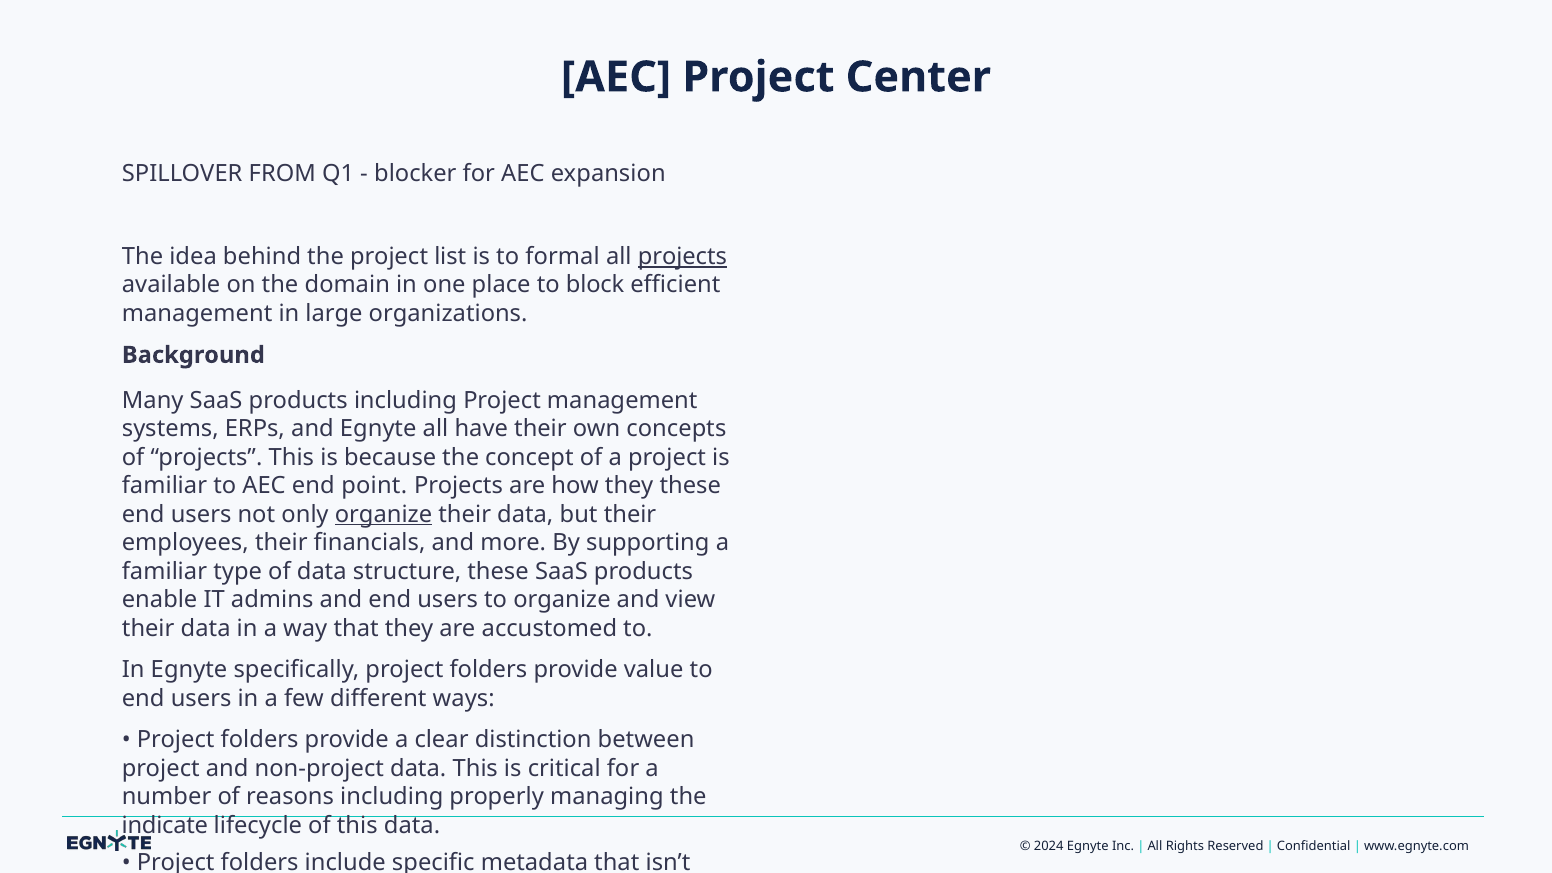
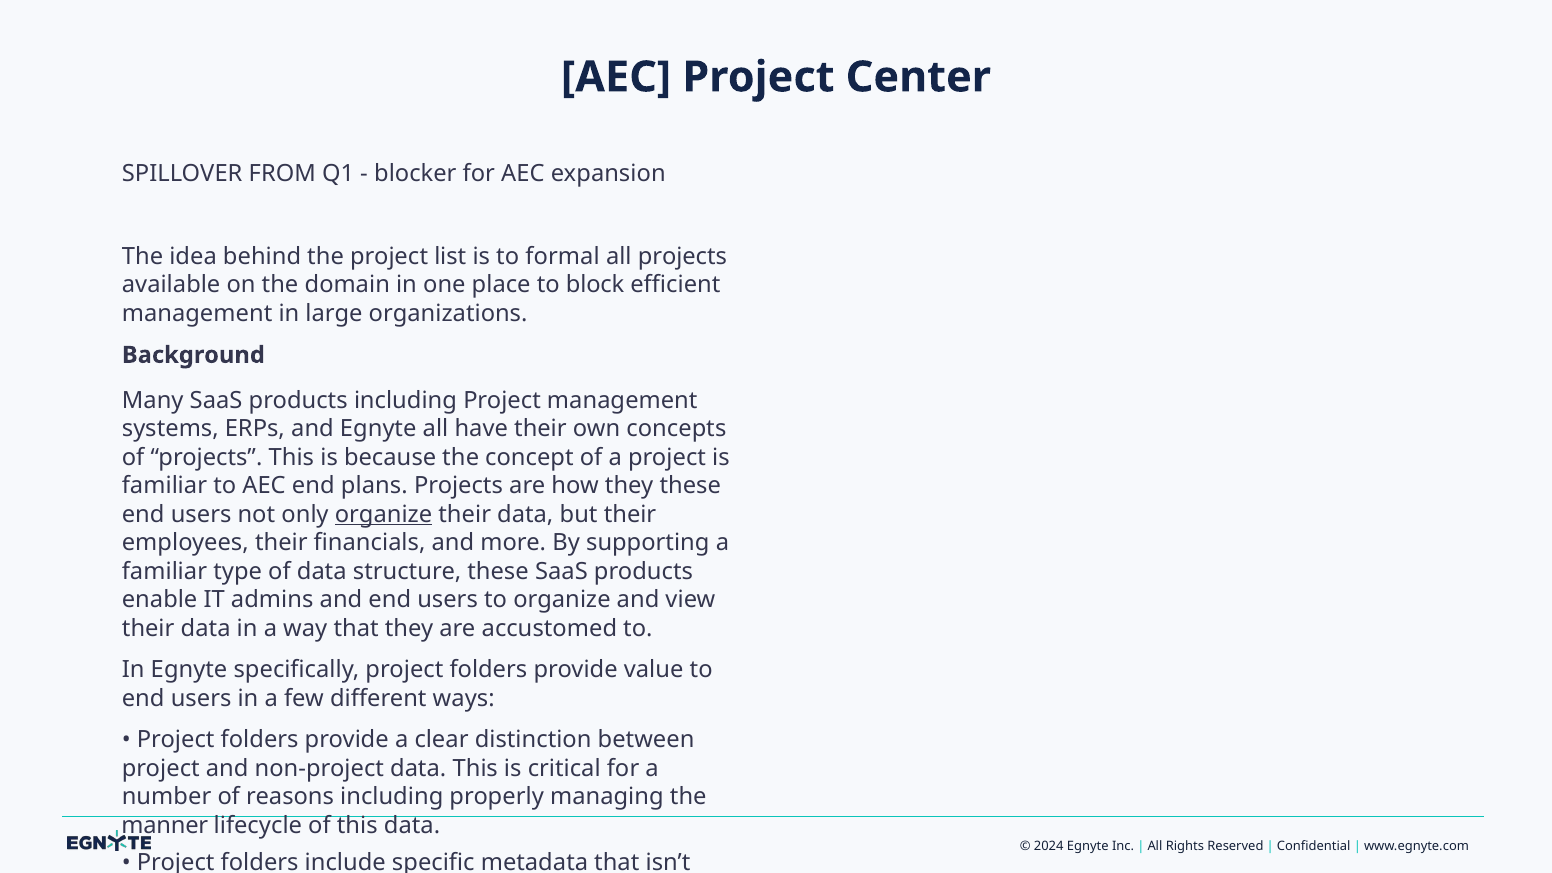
projects underline: present -> none (682, 257)
end point: point -> plans (374, 486)
indicate: indicate -> manner (165, 825)
